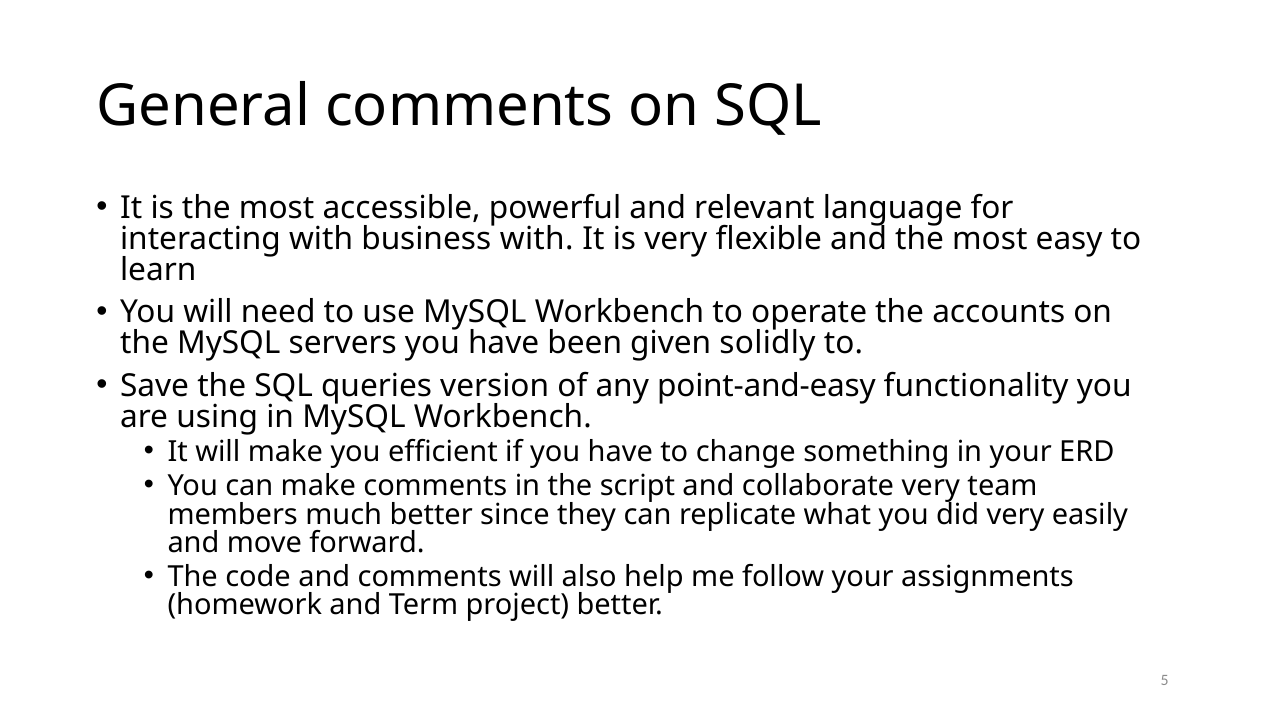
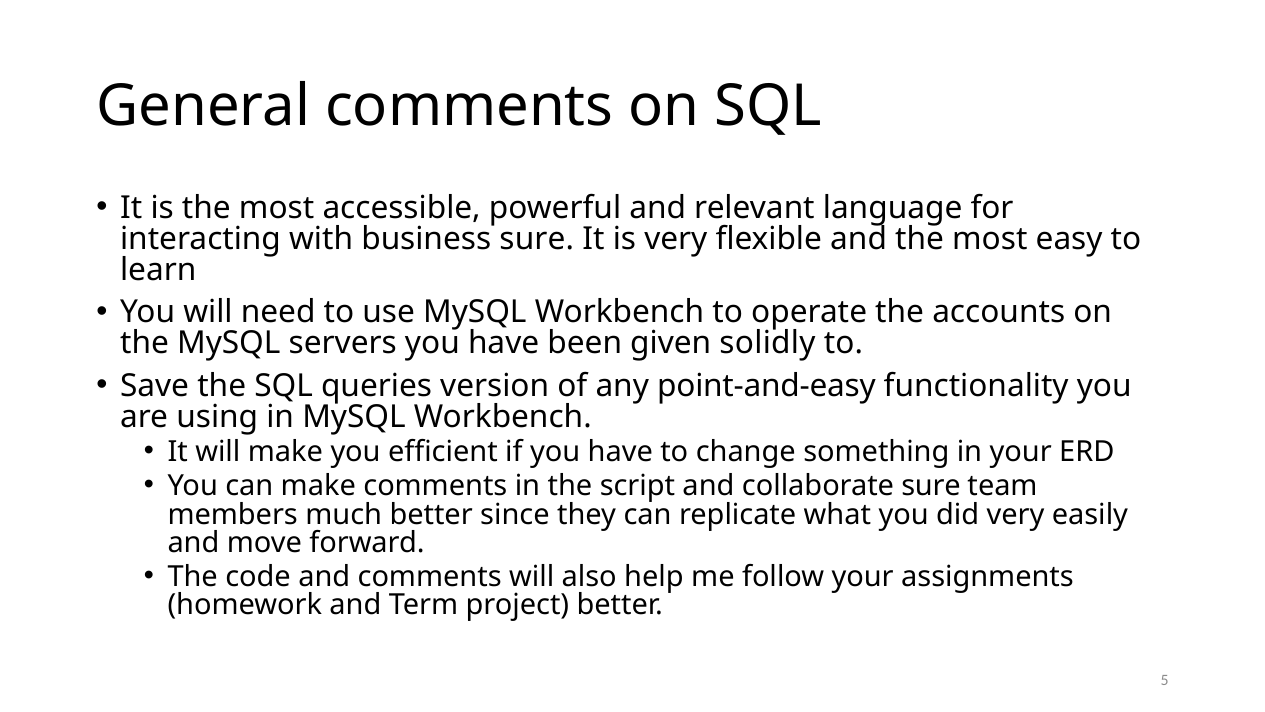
business with: with -> sure (537, 239)
collaborate very: very -> sure (931, 486)
